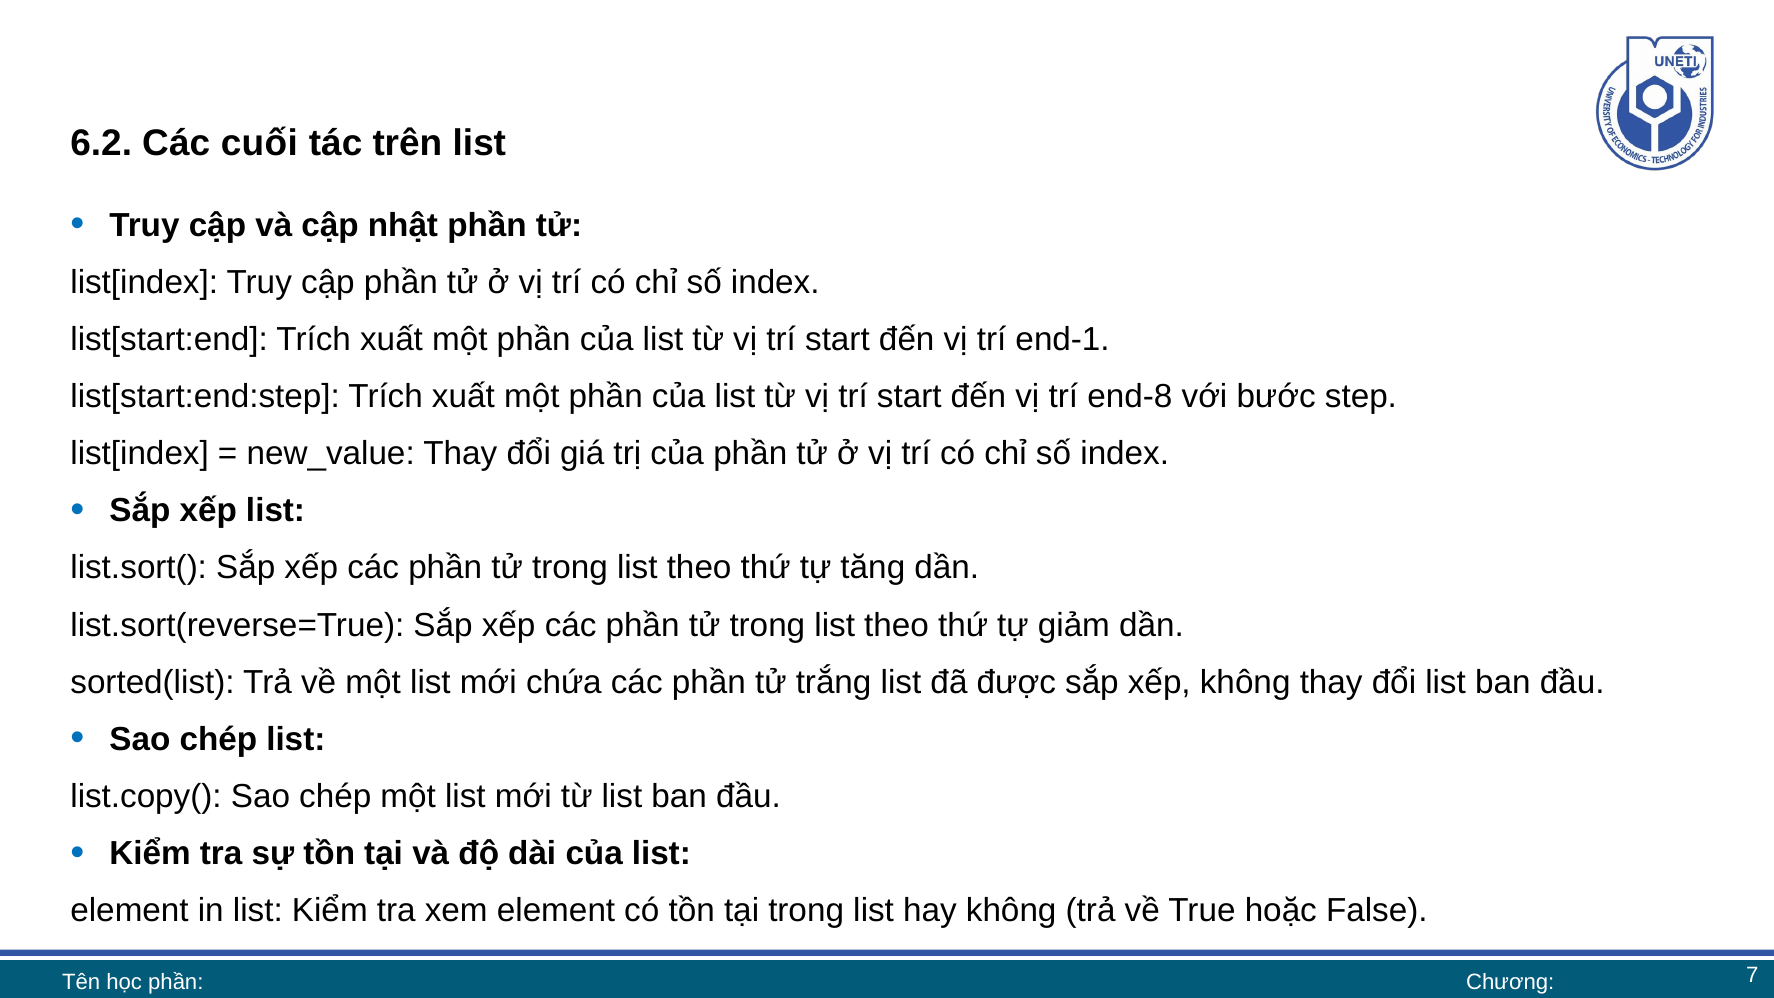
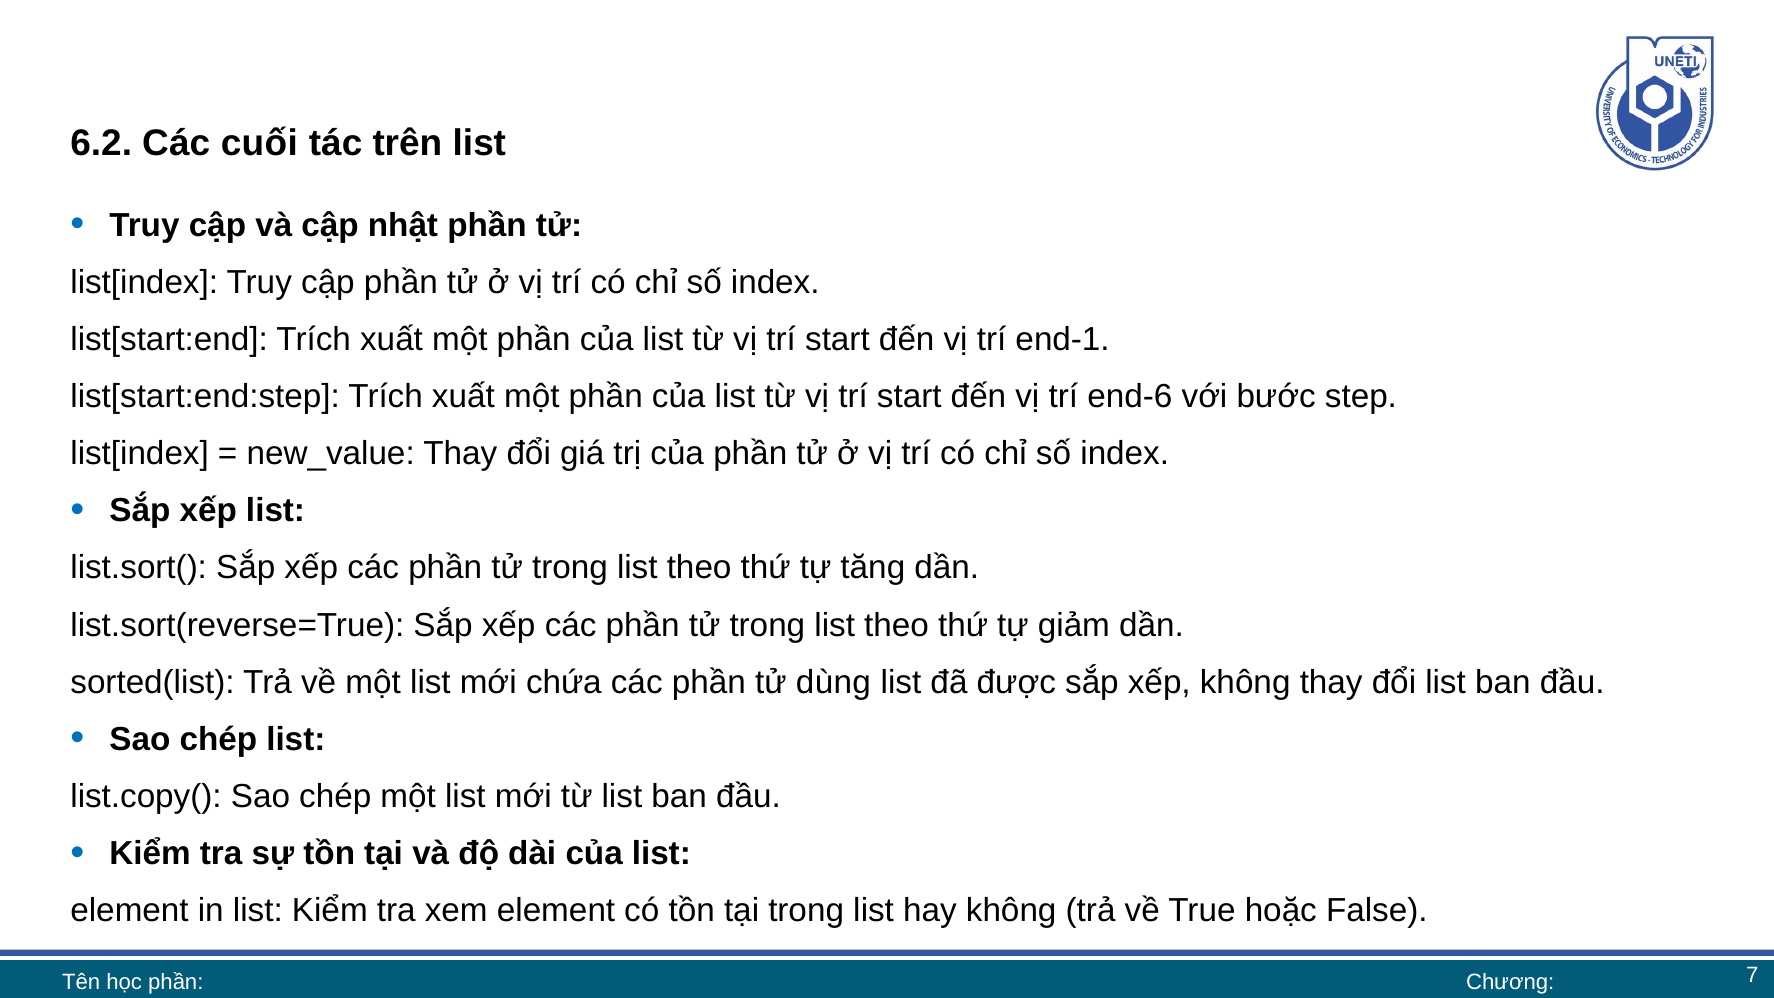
end-8: end-8 -> end-6 (1130, 397)
trắng: trắng -> dùng (833, 682)
